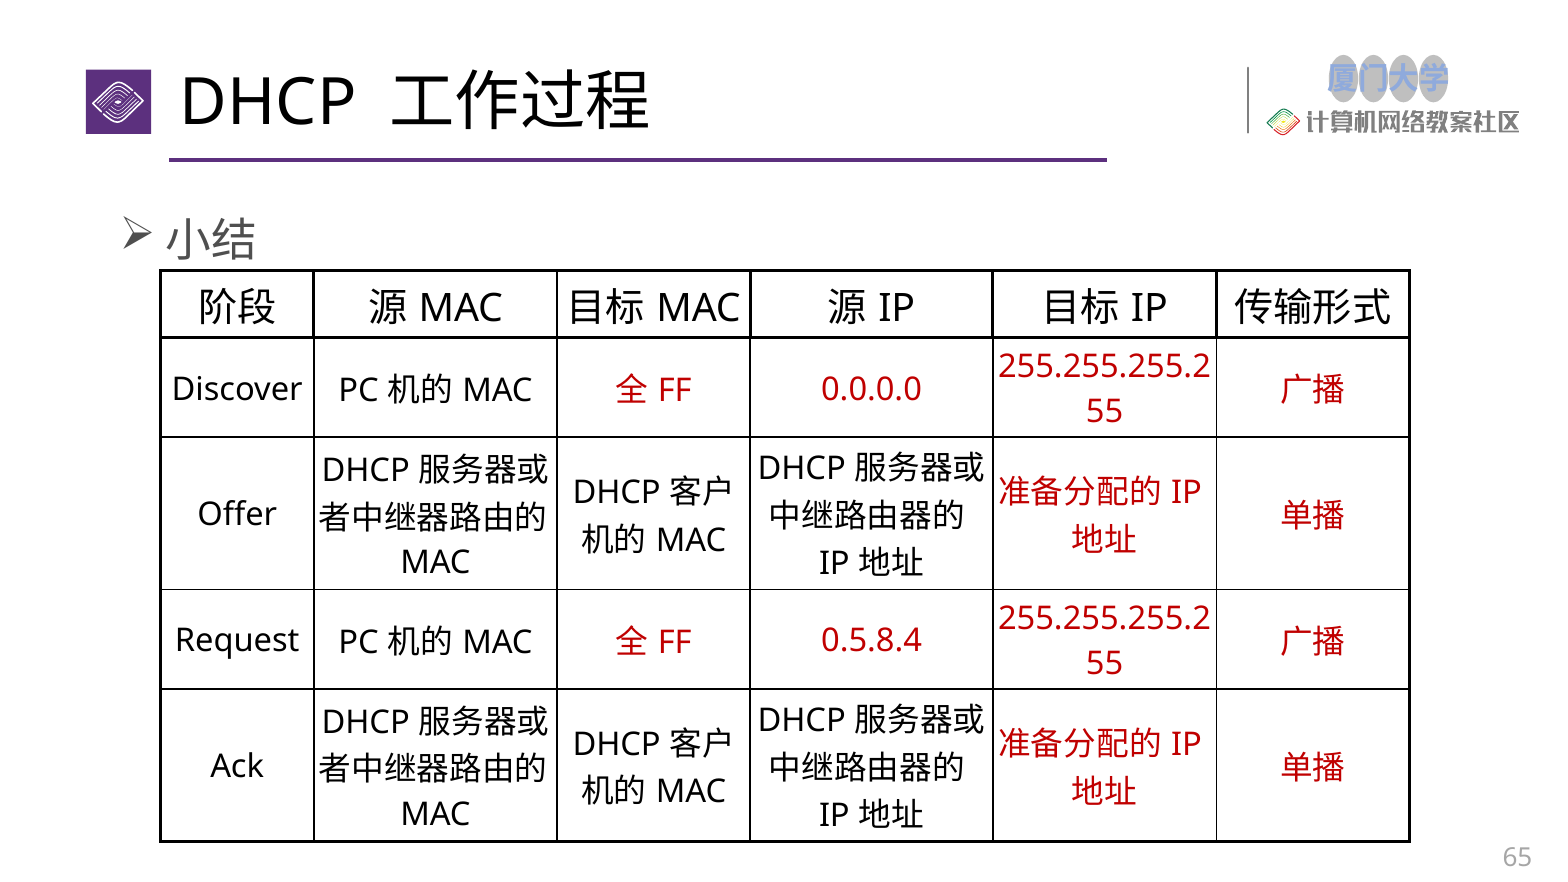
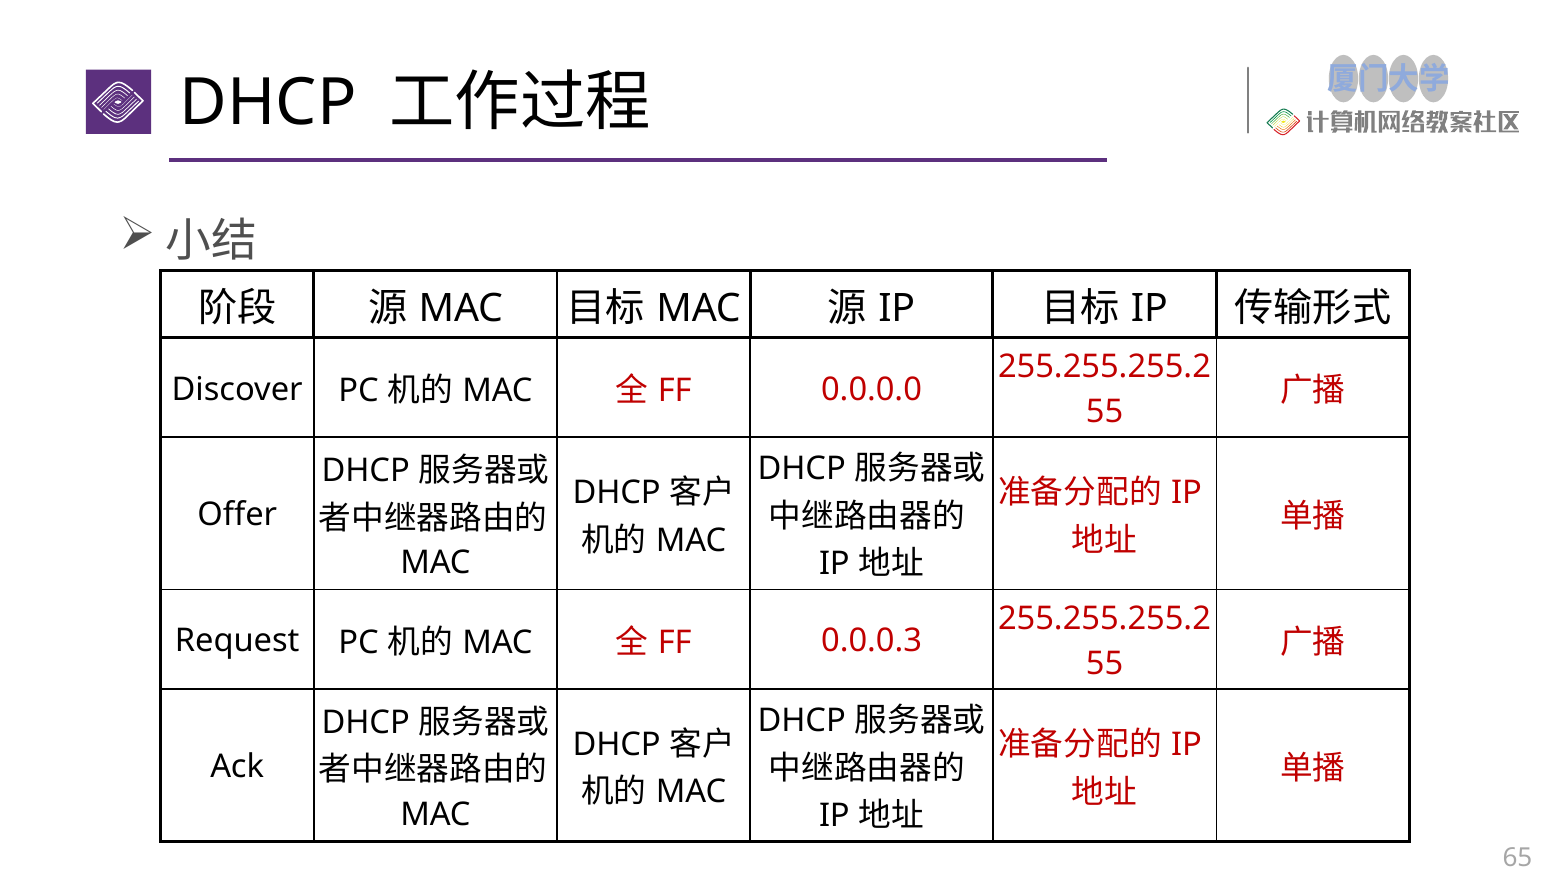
0.5.8.4: 0.5.8.4 -> 0.0.0.3 (872, 641)
